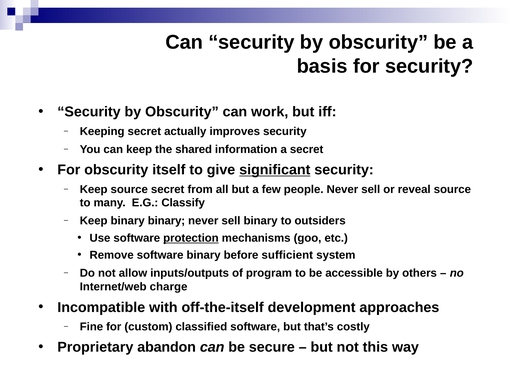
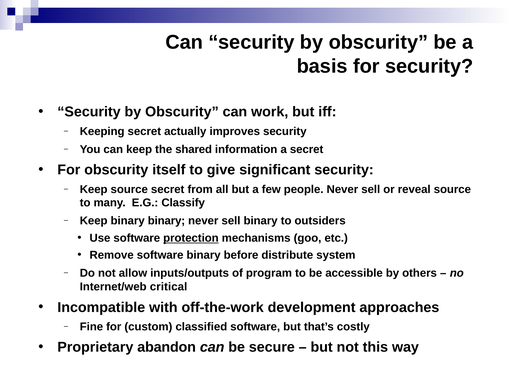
significant underline: present -> none (275, 170)
sufficient: sufficient -> distribute (287, 255)
charge: charge -> critical (169, 287)
off-the-itself: off-the-itself -> off-the-work (223, 307)
